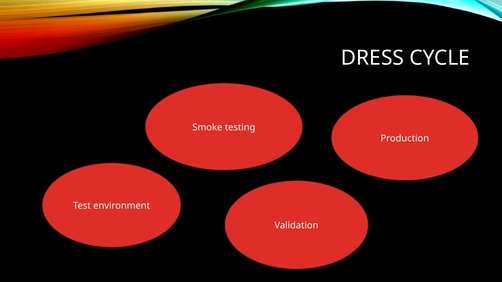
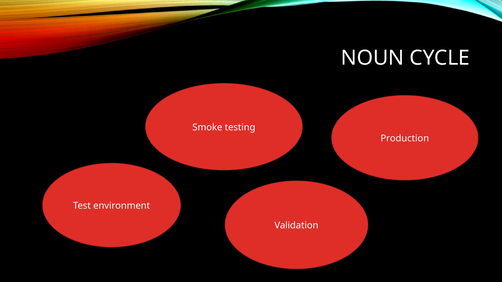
DRESS: DRESS -> NOUN (373, 58)
